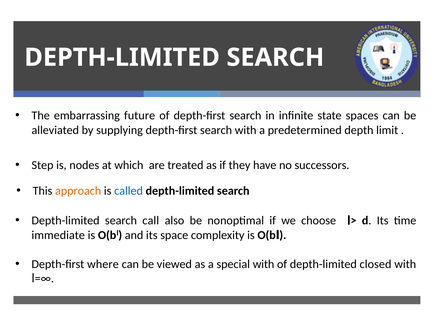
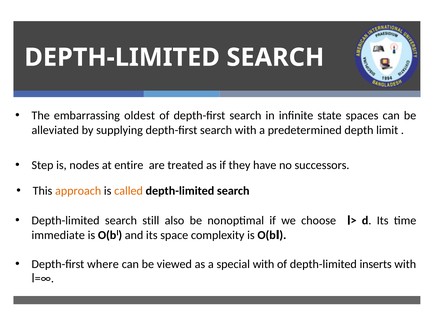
future: future -> oldest (140, 115)
which: which -> entire (129, 165)
called colour: blue -> orange (129, 191)
call: call -> still (151, 220)
closed: closed -> inserts (376, 264)
